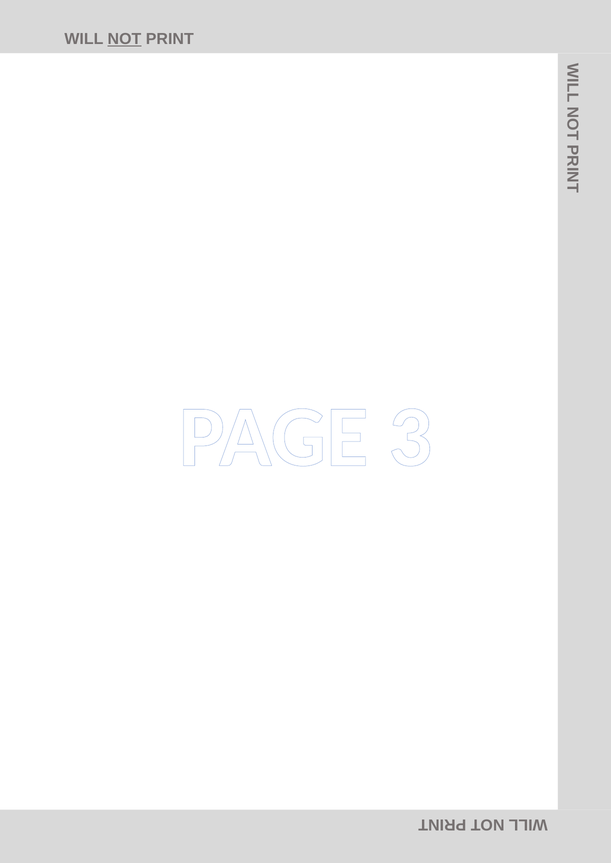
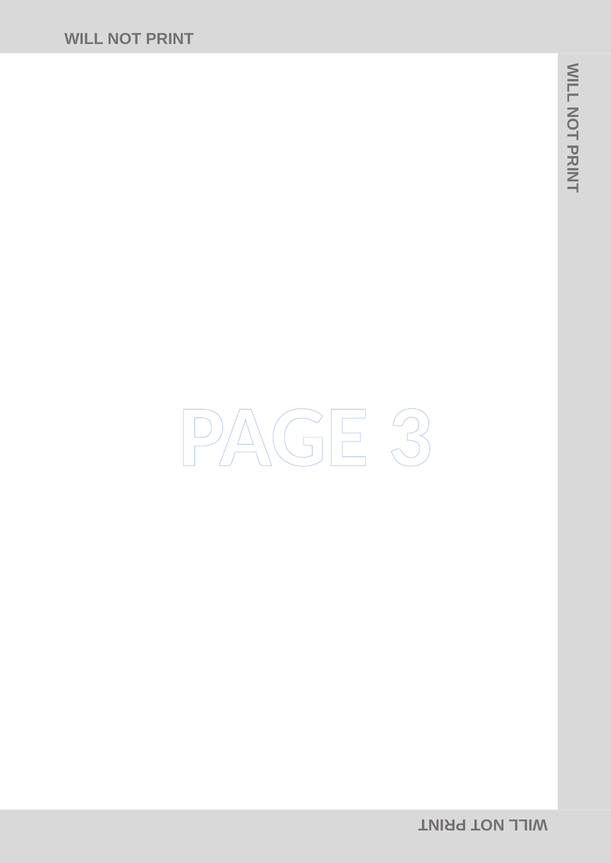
NOT underline: present -> none (124, 39)
